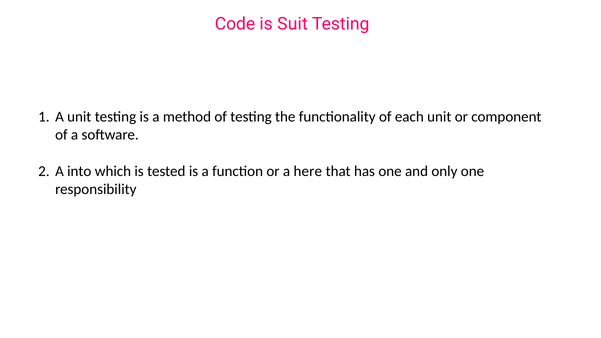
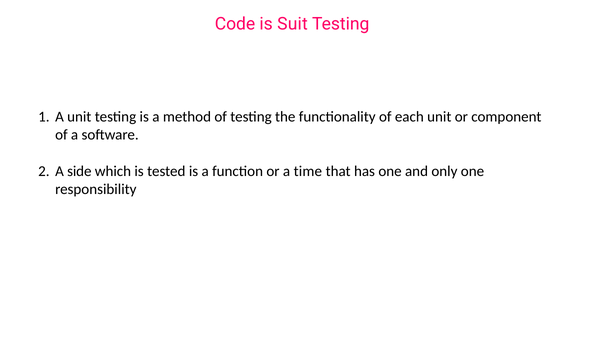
into: into -> side (79, 171)
here: here -> time (308, 171)
